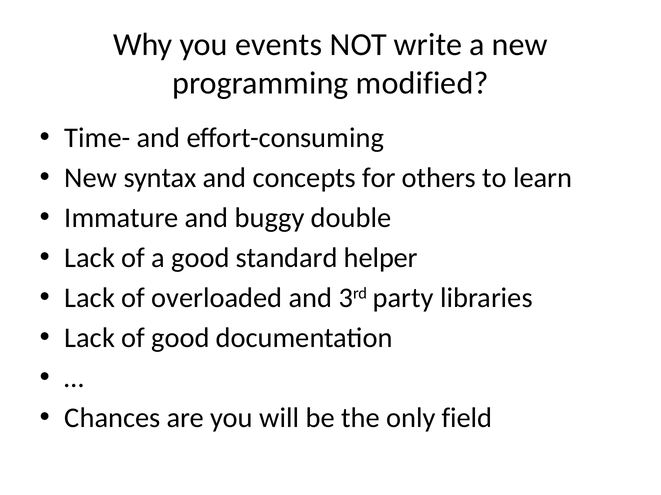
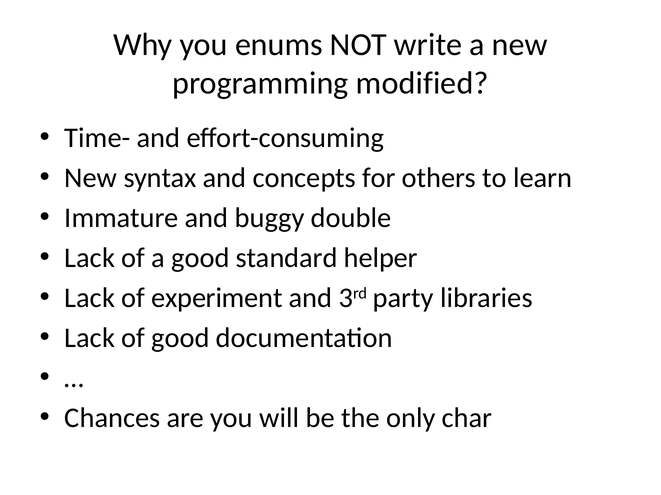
events: events -> enums (279, 45)
overloaded: overloaded -> experiment (217, 298)
field: field -> char (467, 418)
